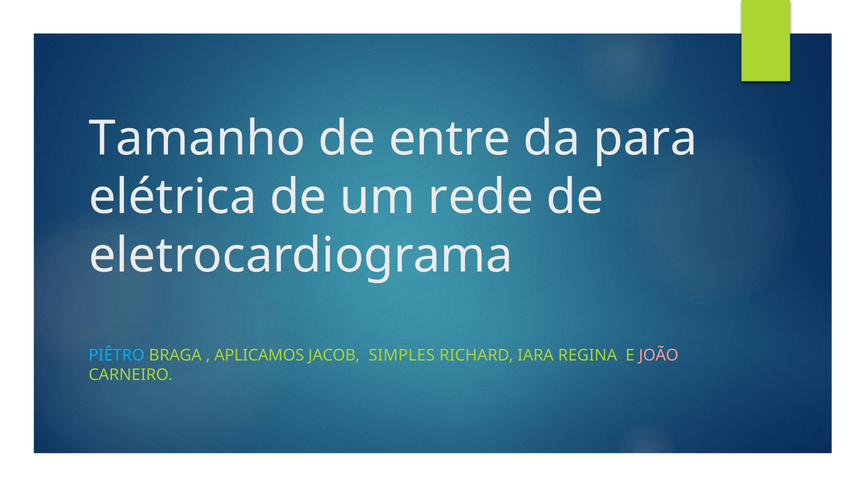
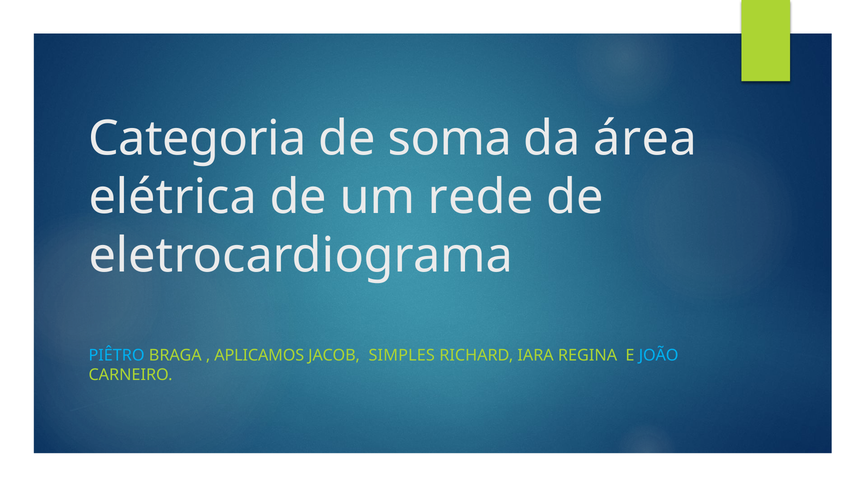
Tamanho: Tamanho -> Categoria (197, 139)
entre: entre -> soma (450, 139)
para: para -> área (645, 139)
JOÃO colour: pink -> light blue (659, 356)
